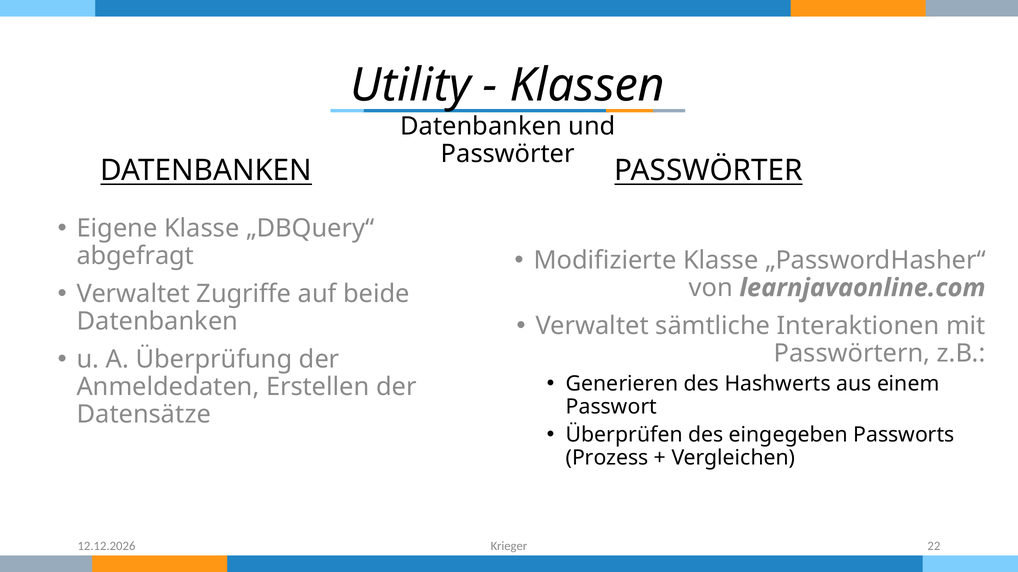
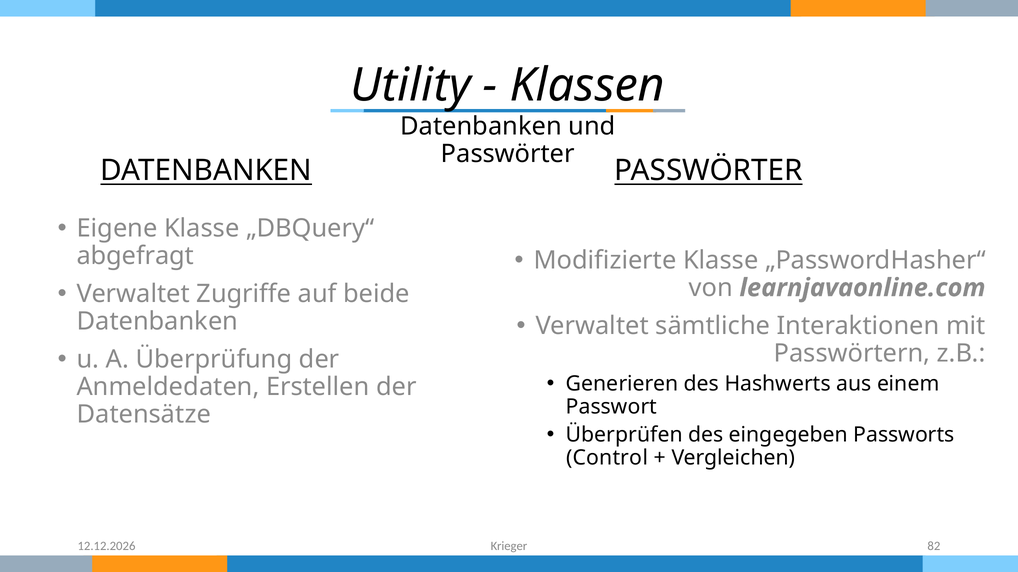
Prozess: Prozess -> Control (607, 458)
22: 22 -> 82 (934, 547)
